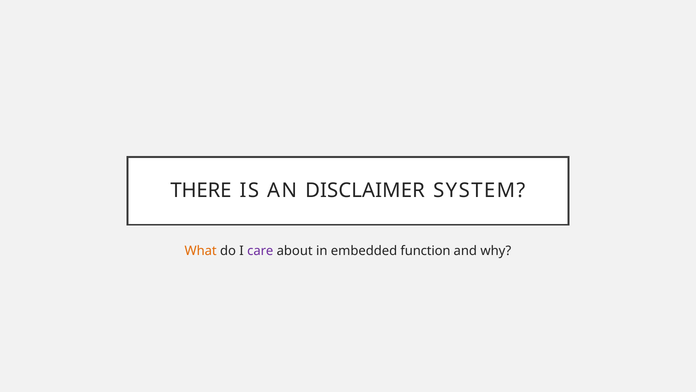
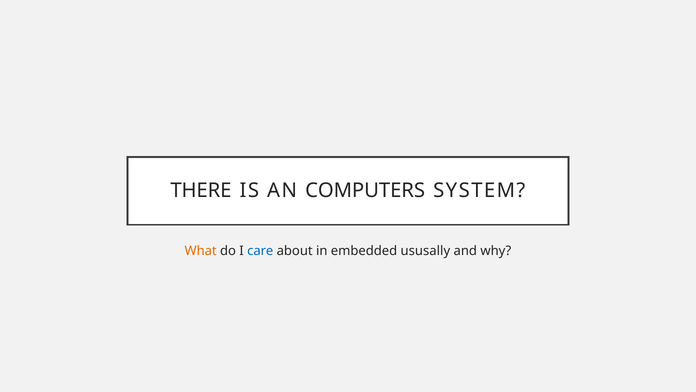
DISCLAIMER: DISCLAIMER -> COMPUTERS (365, 190)
care colour: purple -> blue (260, 251)
function: function -> ususally (425, 251)
